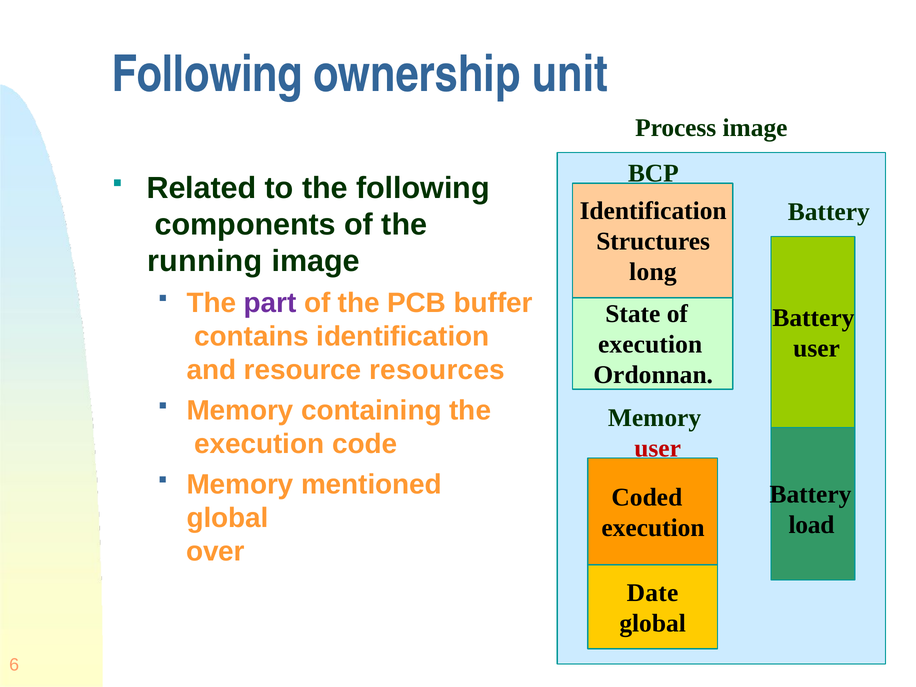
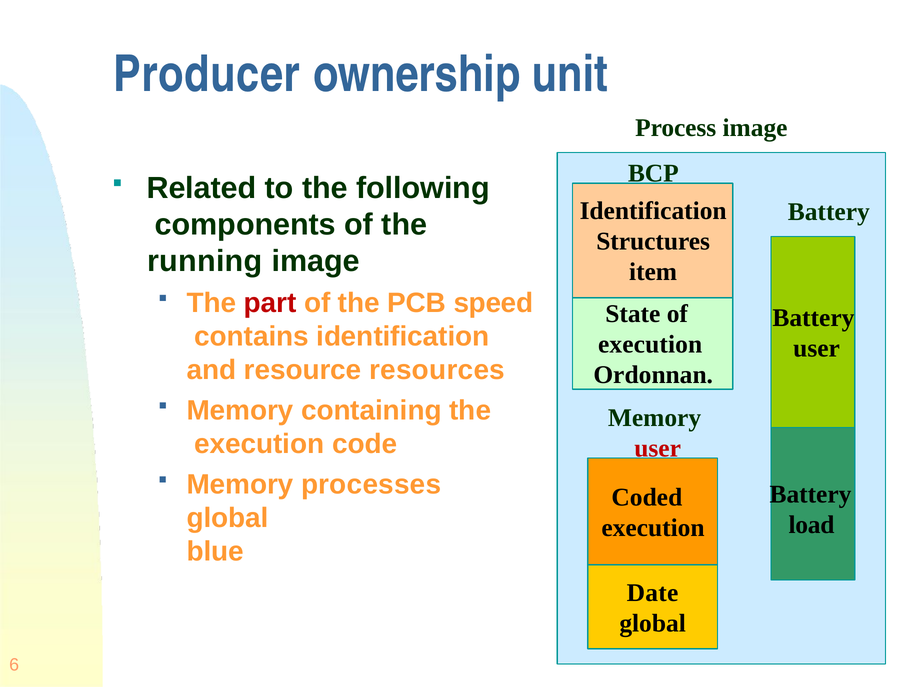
Following: Following -> Producer (207, 74)
long: long -> item (653, 272)
part colour: purple -> red (270, 303)
buffer: buffer -> speed (493, 303)
mentioned: mentioned -> processes (371, 484)
over: over -> blue (215, 552)
